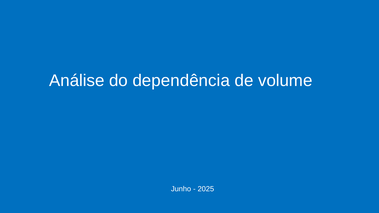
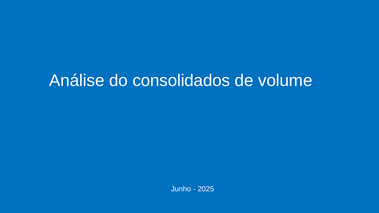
dependência: dependência -> consolidados (181, 81)
